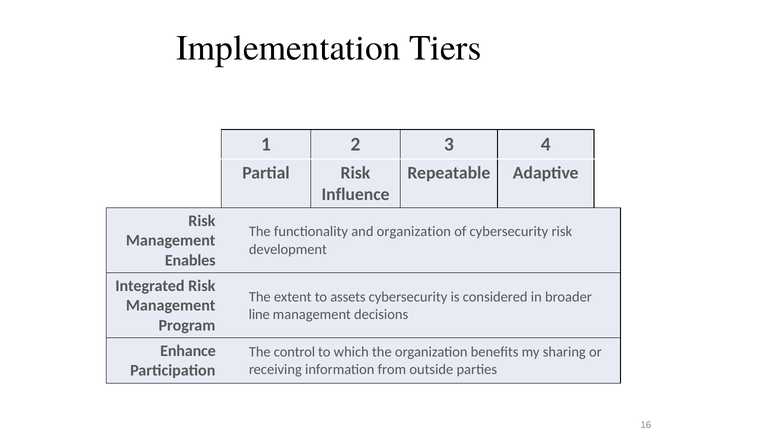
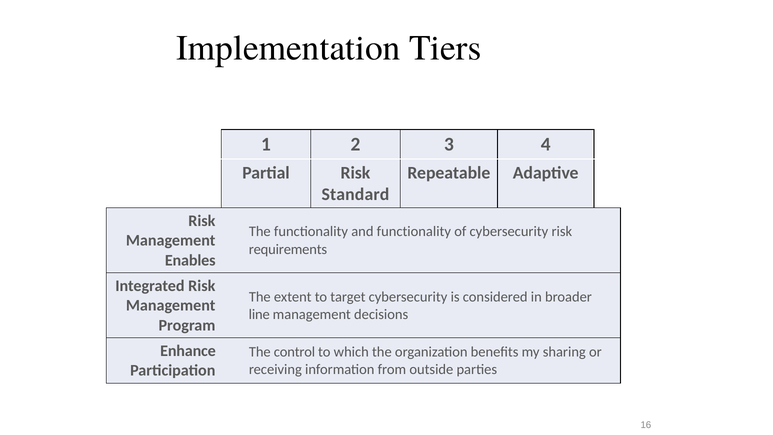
Influence: Influence -> Standard (355, 194)
and organization: organization -> functionality (414, 232)
development: development -> requirements (288, 249)
assets: assets -> target (348, 297)
